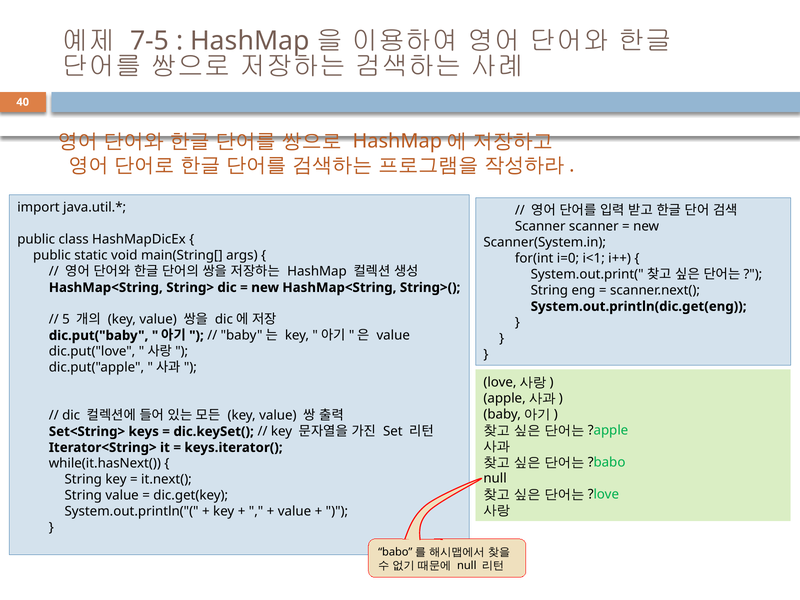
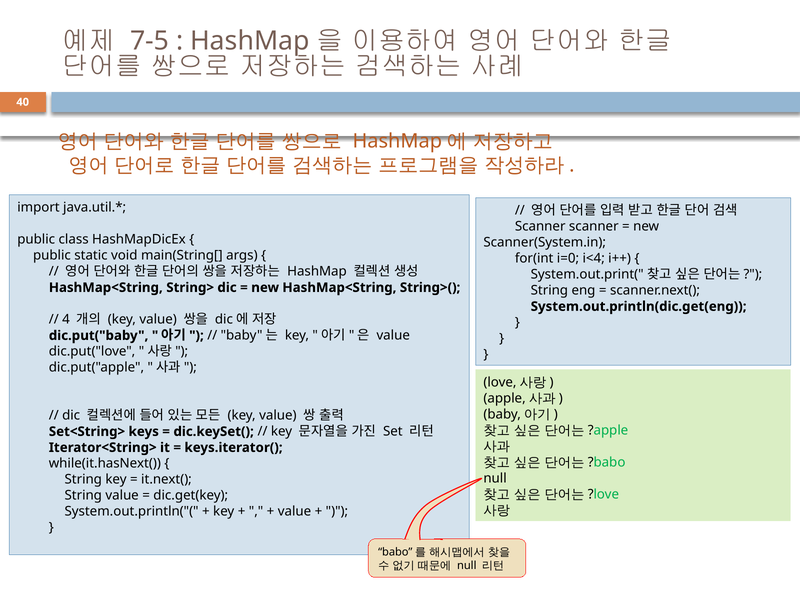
i<1: i<1 -> i<4 (594, 258)
5: 5 -> 4 (66, 320)
